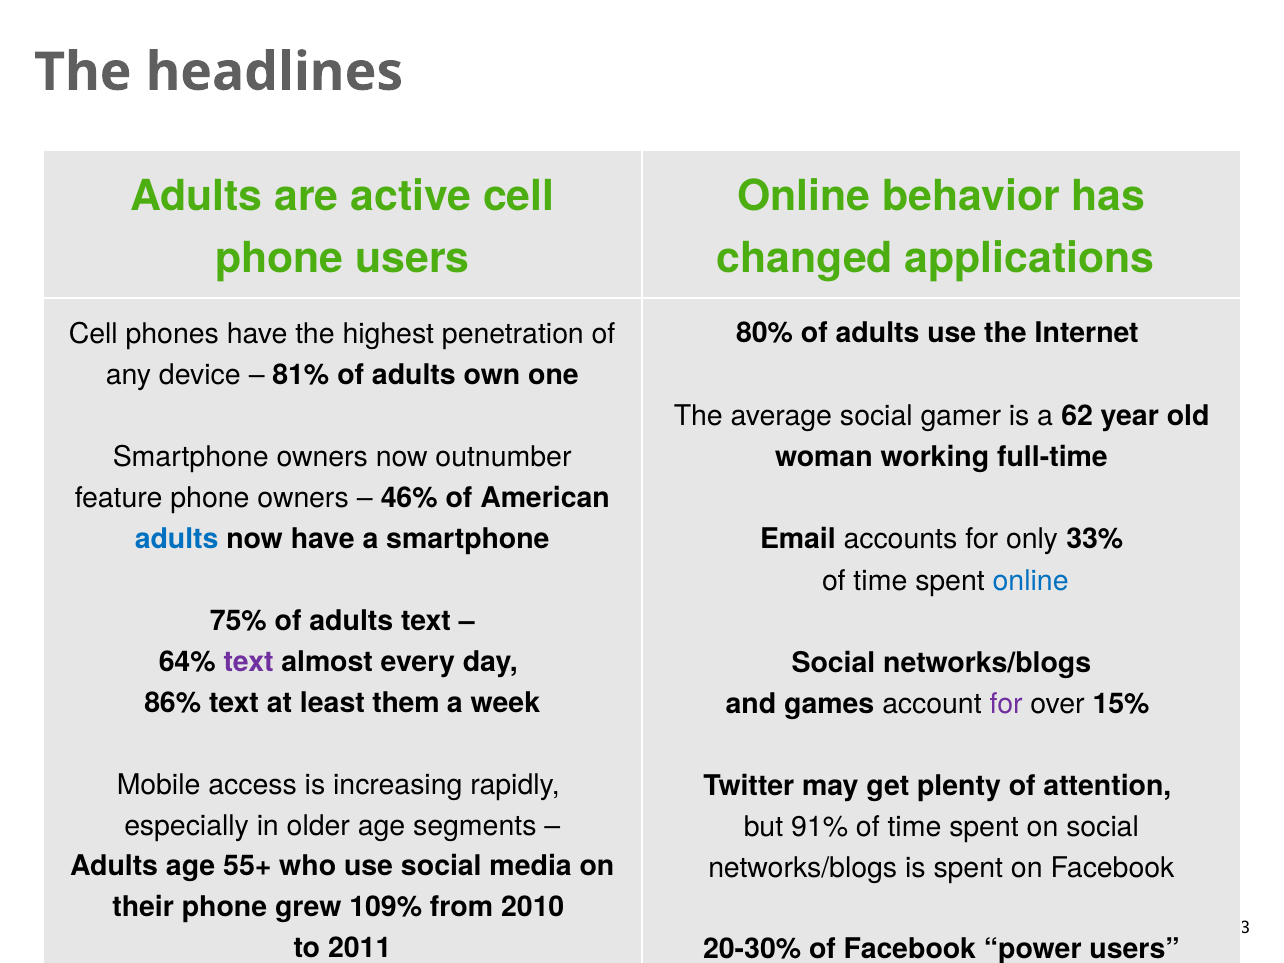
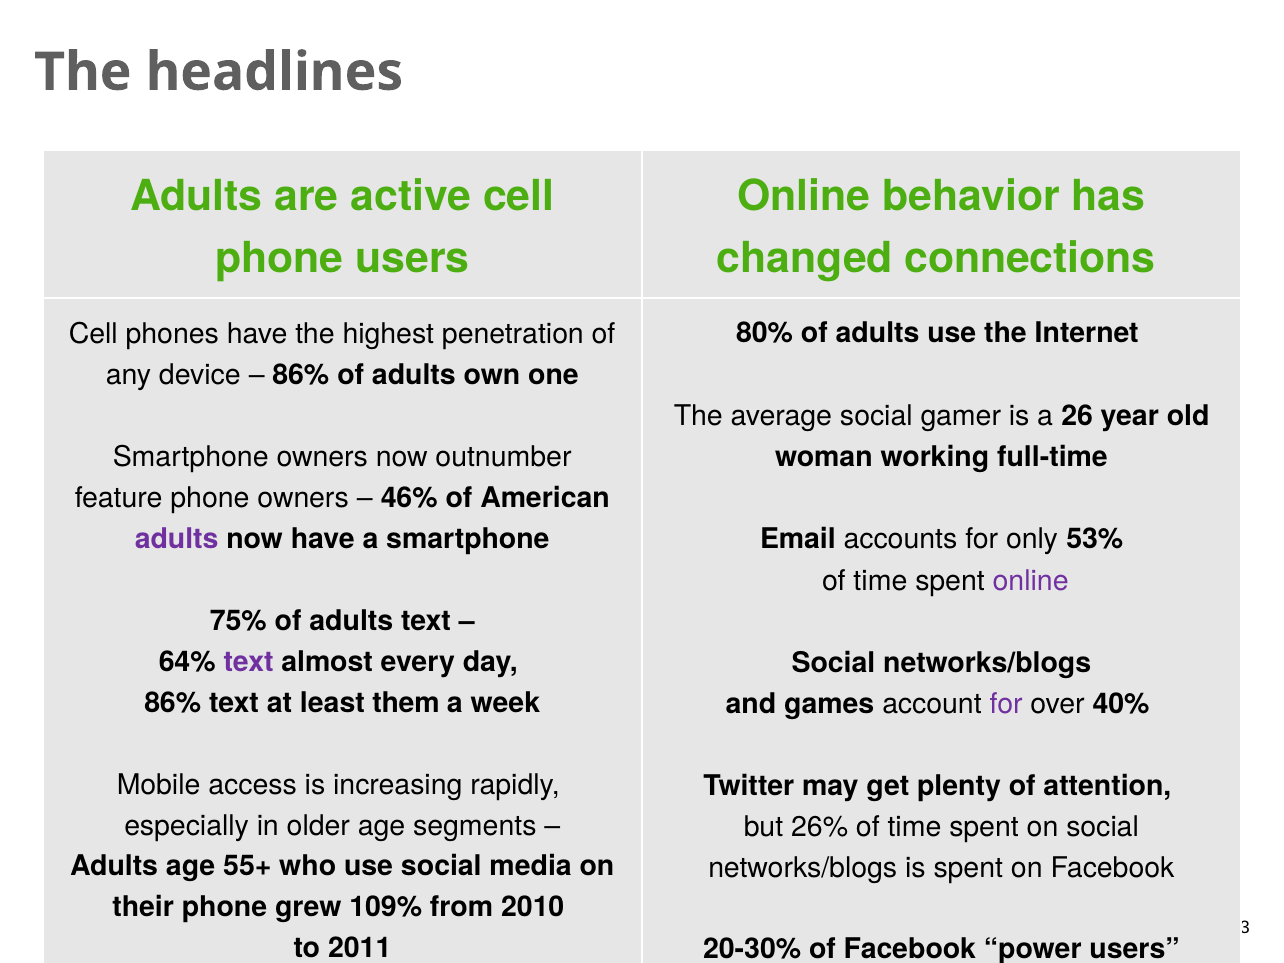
applications: applications -> connections (1030, 258)
81%: 81% -> 86% (301, 375)
62: 62 -> 26 (1077, 416)
adults colour: blue -> purple (177, 539)
33%: 33% -> 53% (1095, 539)
online colour: blue -> purple (1031, 581)
15%: 15% -> 40% (1121, 704)
91%: 91% -> 26% (820, 828)
